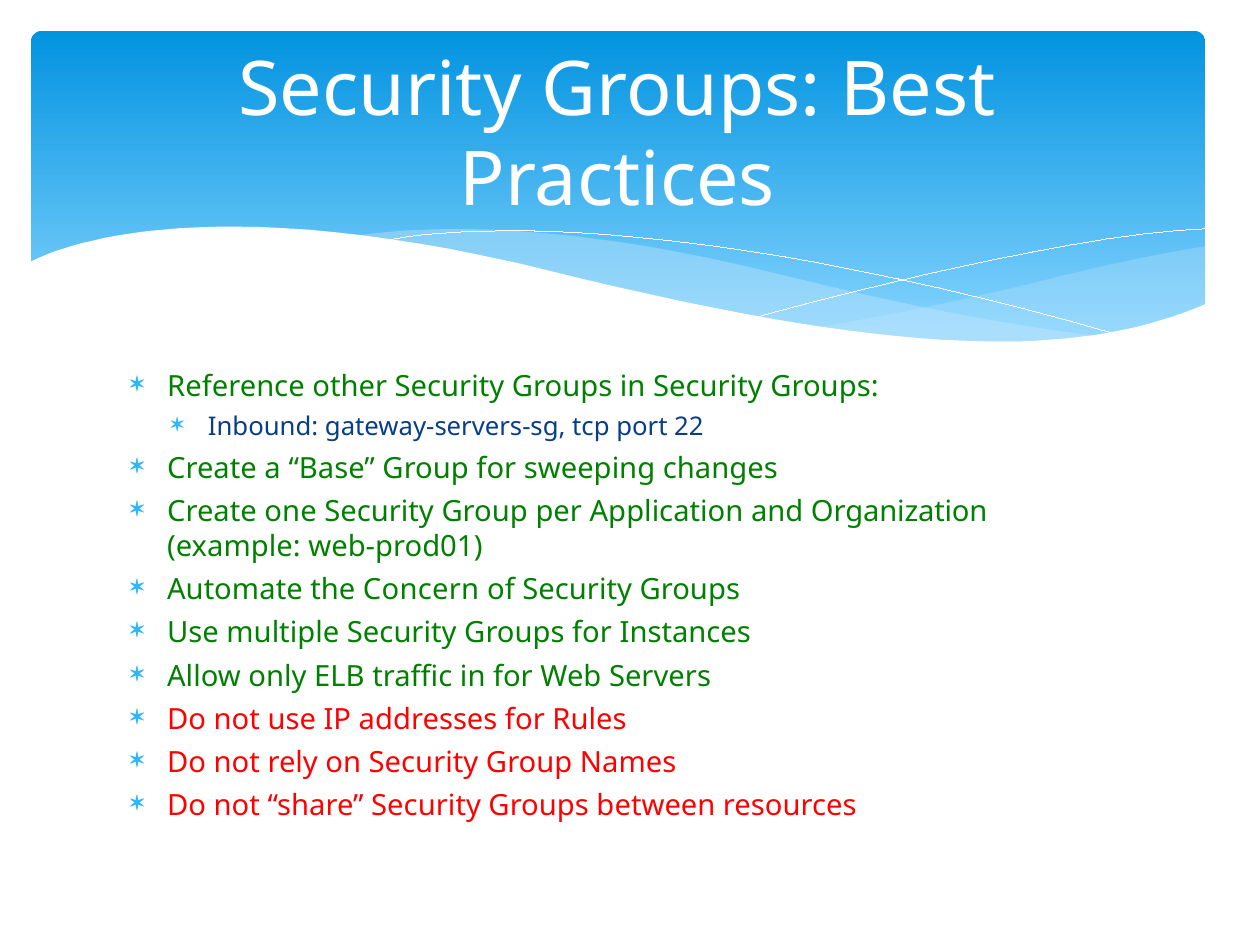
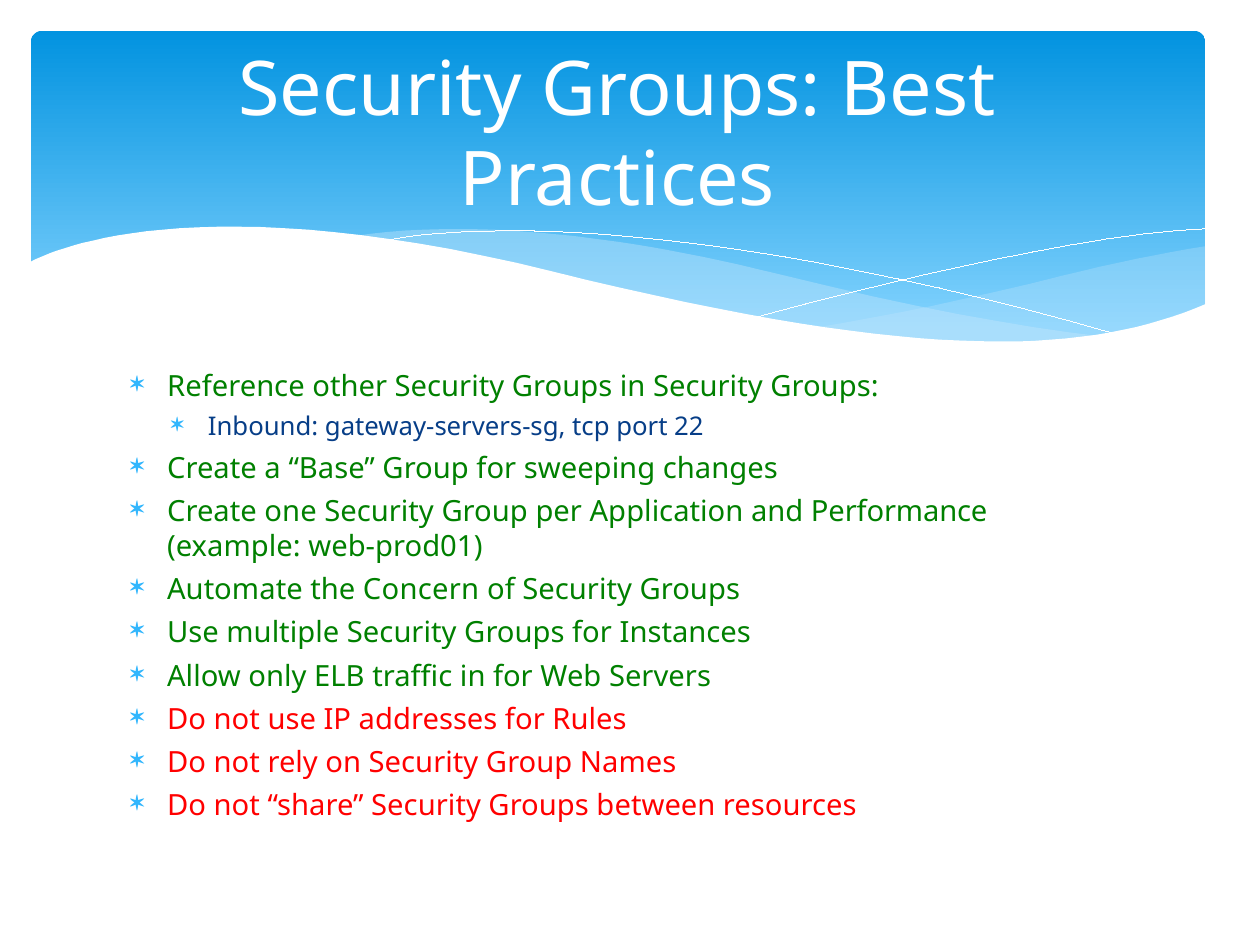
Organization: Organization -> Performance (899, 512)
